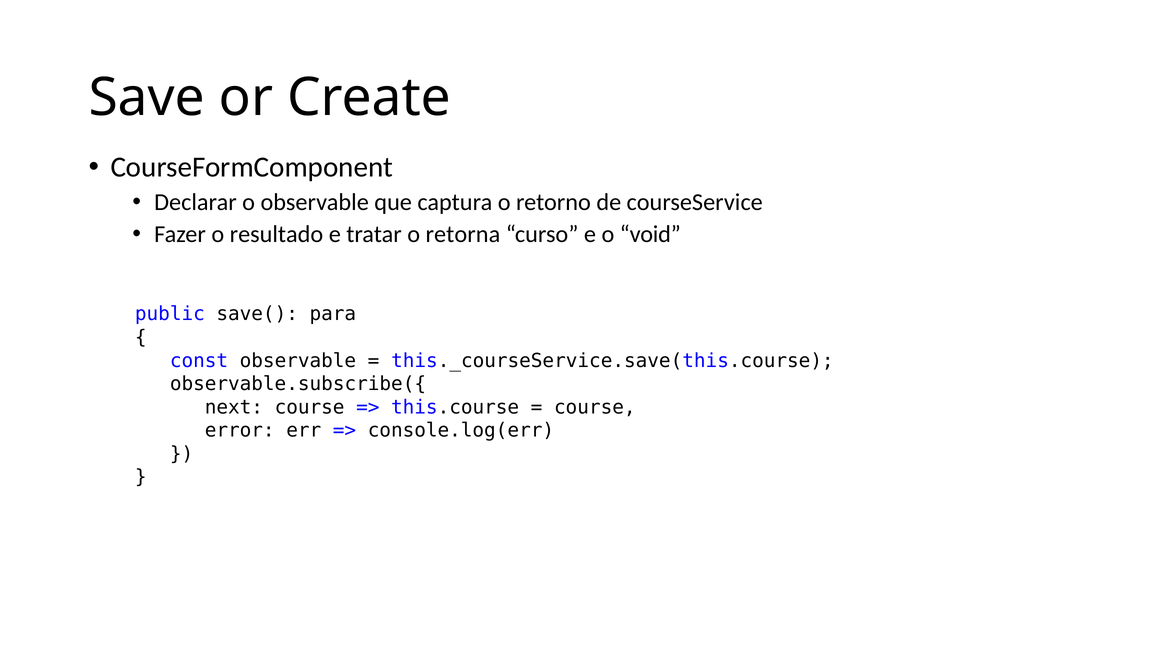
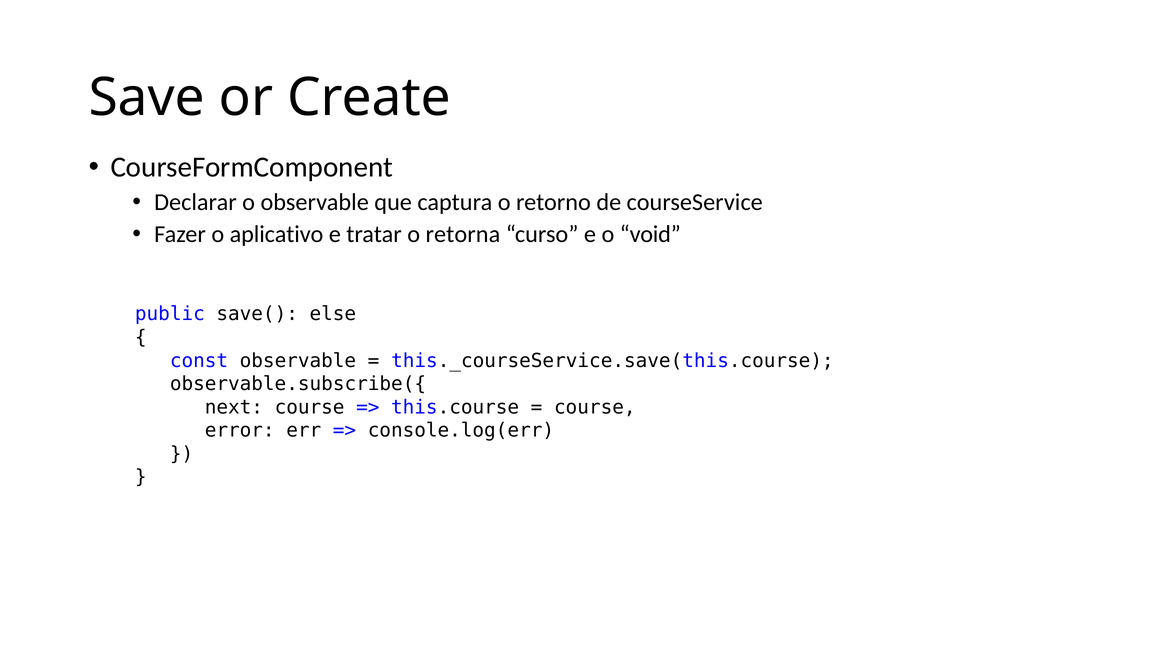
resultado: resultado -> aplicativo (277, 234)
para: para -> else (333, 314)
